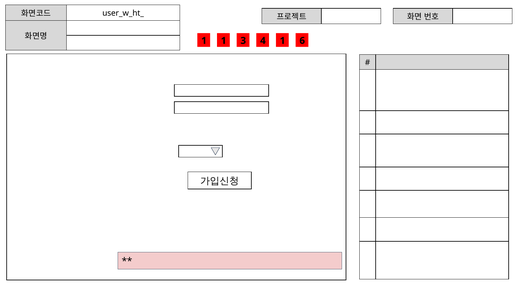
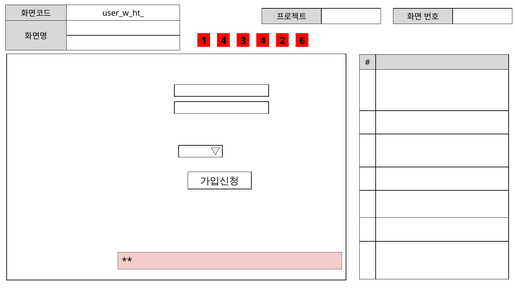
1 1: 1 -> 4 (224, 41)
4 1: 1 -> 2 (283, 41)
